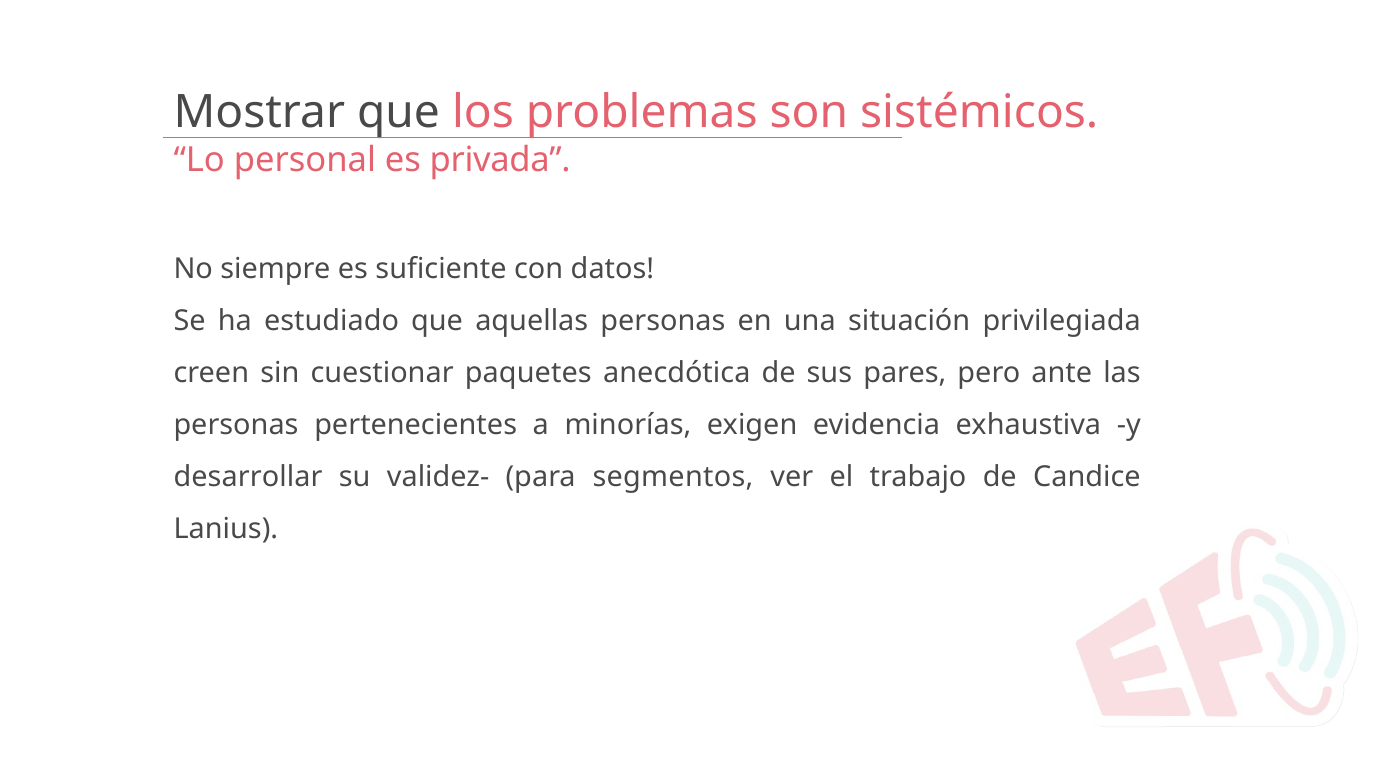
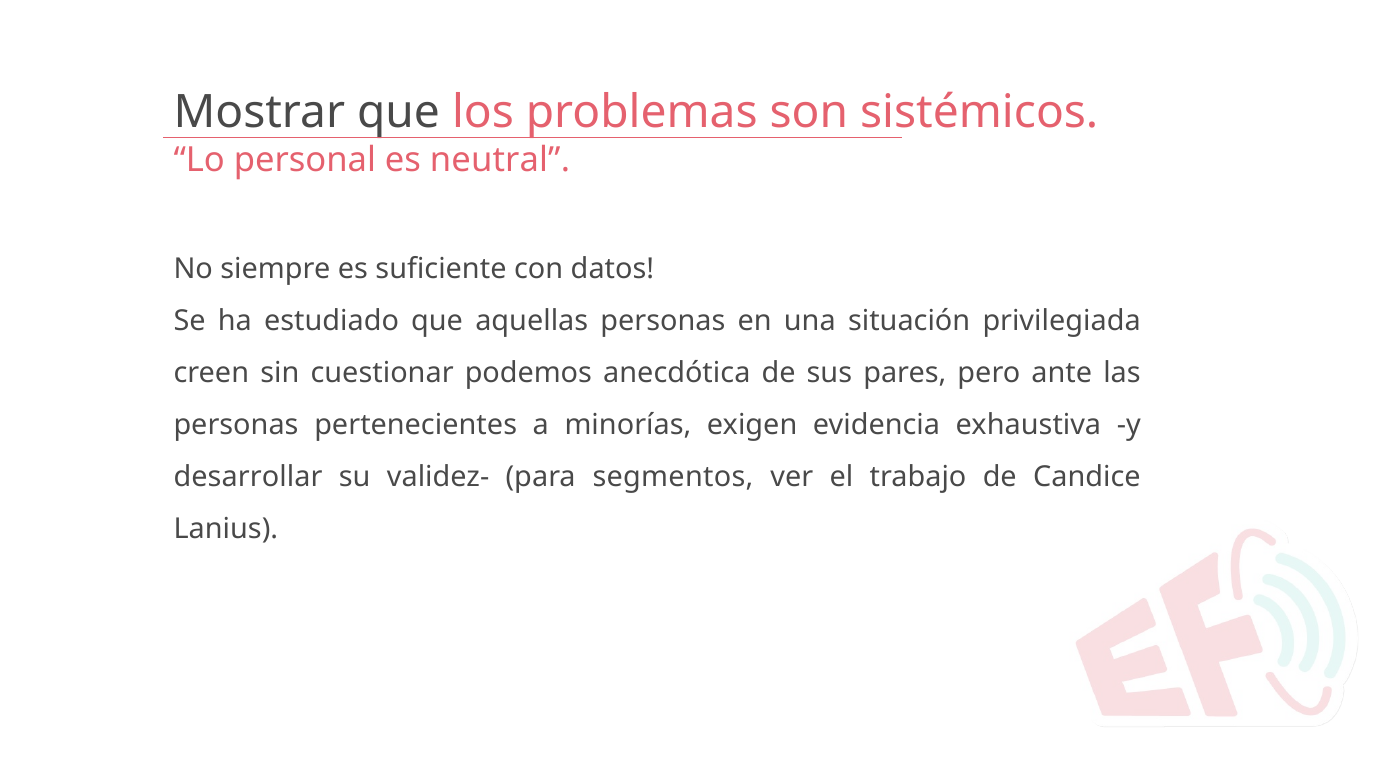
privada: privada -> neutral (500, 160)
paquetes: paquetes -> podemos (528, 373)
